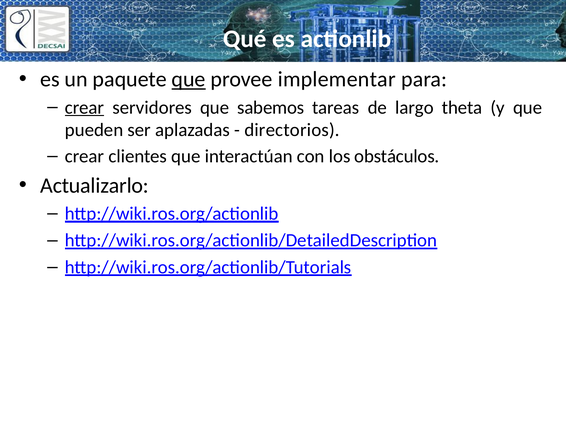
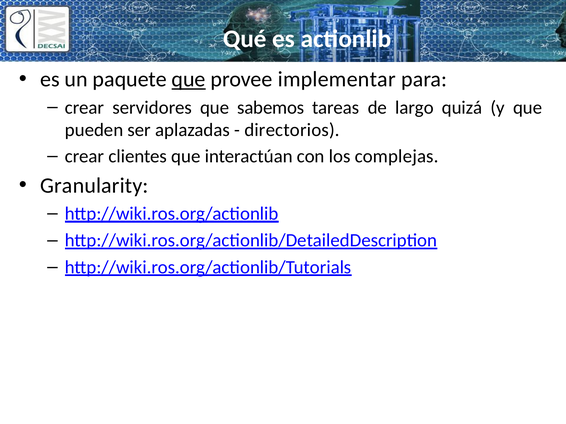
crear underline: present -> none (85, 108)
theta: theta -> quizá (462, 108)
obstáculos: obstáculos -> complejas (397, 157)
Actualizarlo: Actualizarlo -> Granularity (94, 186)
